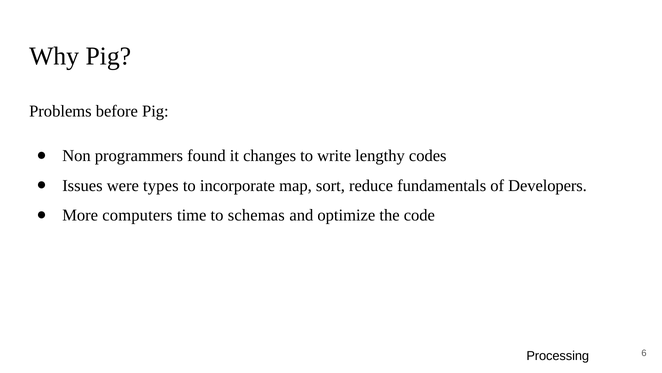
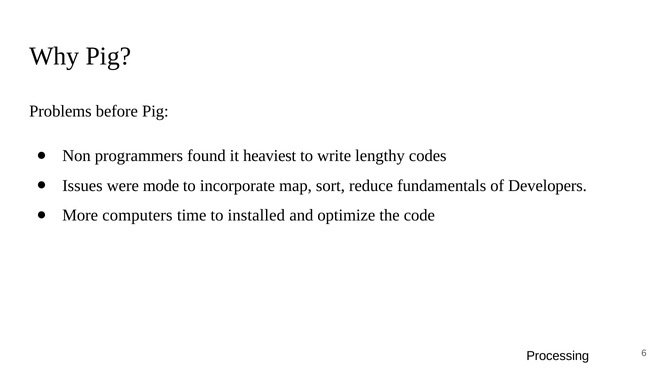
changes: changes -> heaviest (270, 155)
types: types -> mode (161, 185)
schemas: schemas -> installed (256, 215)
